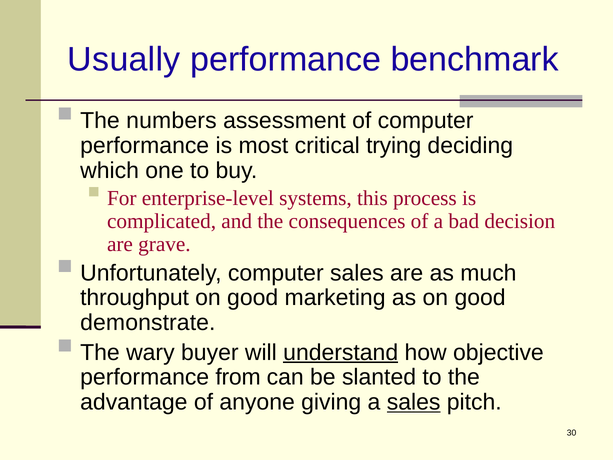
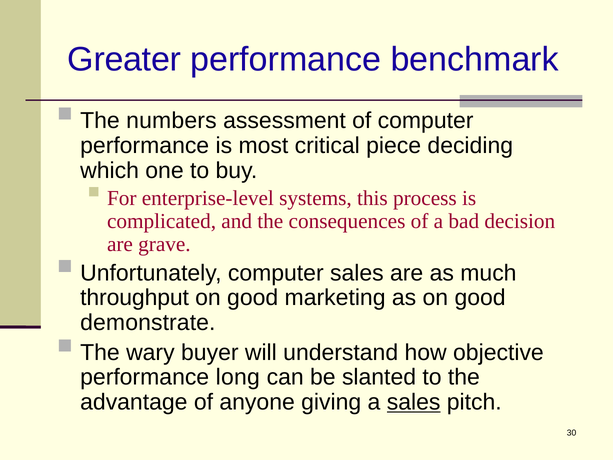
Usually: Usually -> Greater (124, 59)
trying: trying -> piece (394, 145)
understand underline: present -> none (341, 352)
from: from -> long (238, 377)
